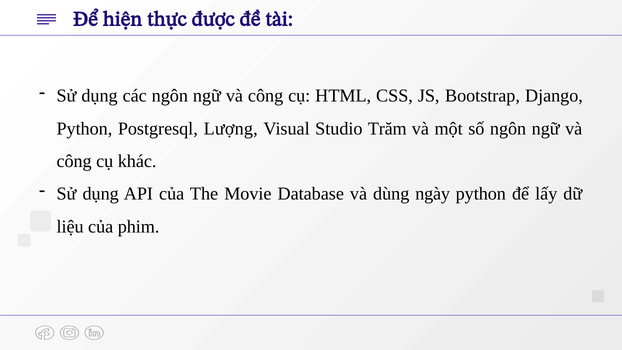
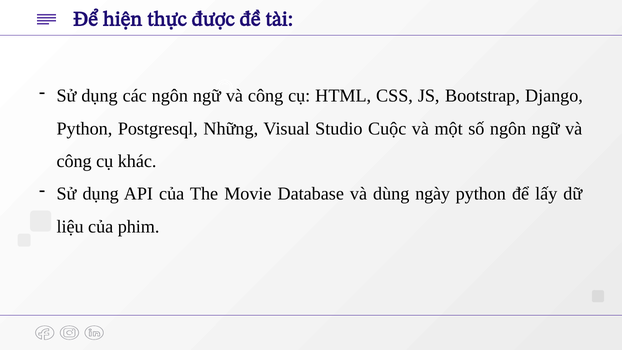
Lượng: Lượng -> Những (231, 128)
Trăm: Trăm -> Cuộc (387, 128)
